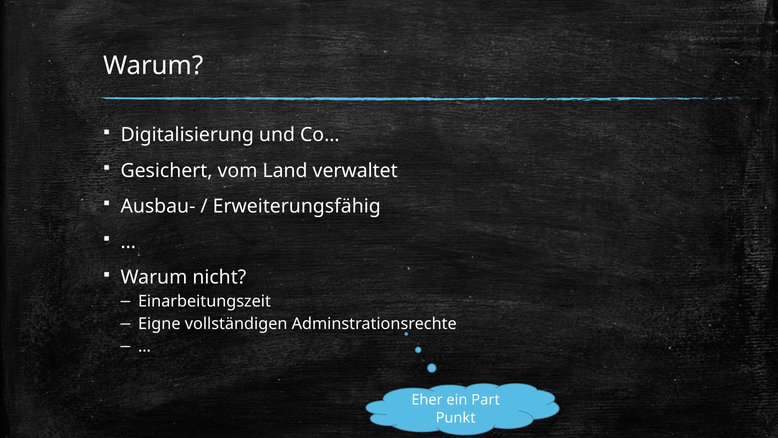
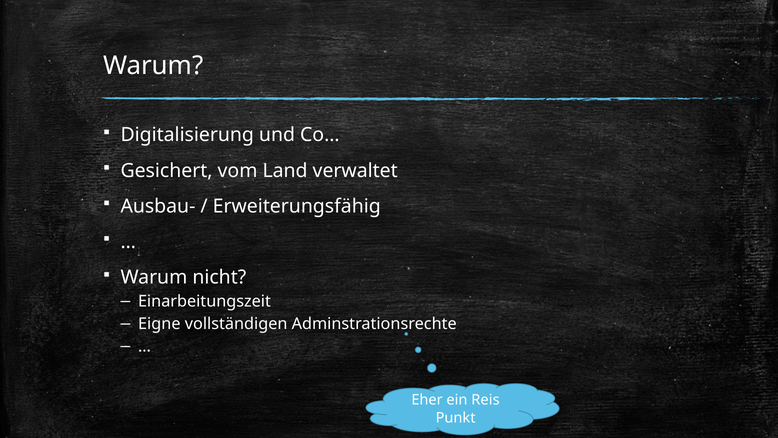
Part: Part -> Reis (485, 400)
